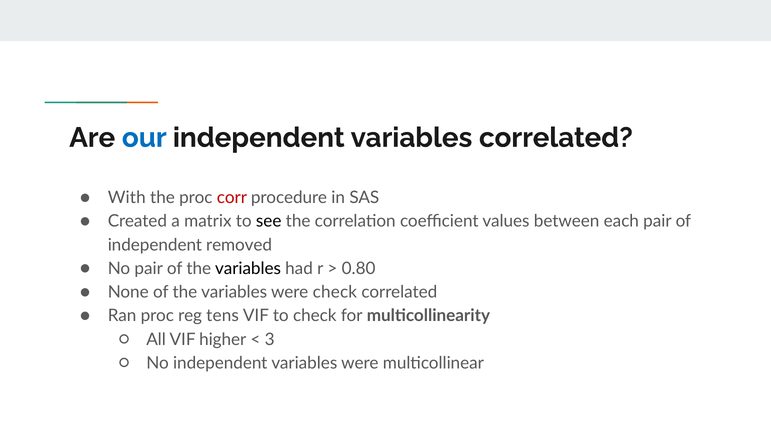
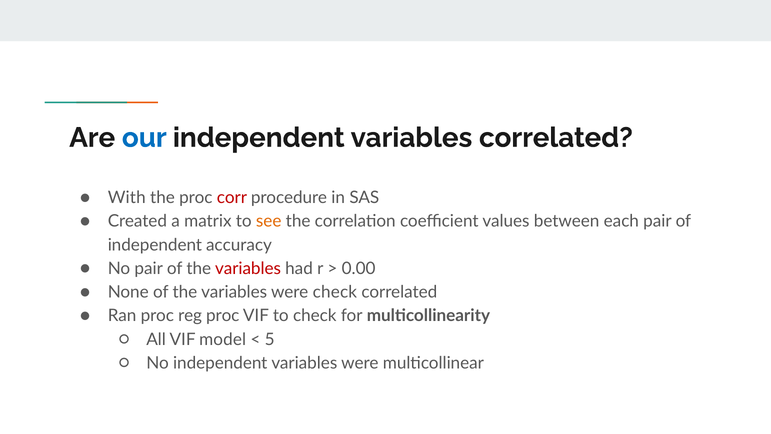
see colour: black -> orange (269, 221)
removed: removed -> accuracy (239, 245)
variables colour: black -> red (248, 268)
0.80: 0.80 -> 0.00 (359, 268)
reg tens: tens -> proc (223, 316)
higher: higher -> model (223, 339)
3: 3 -> 5 (270, 339)
